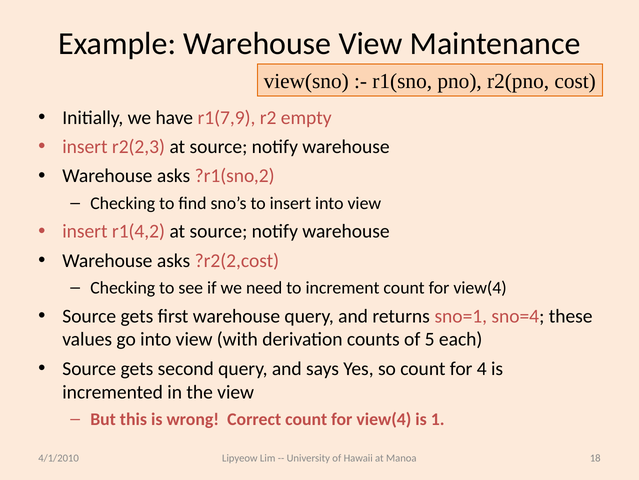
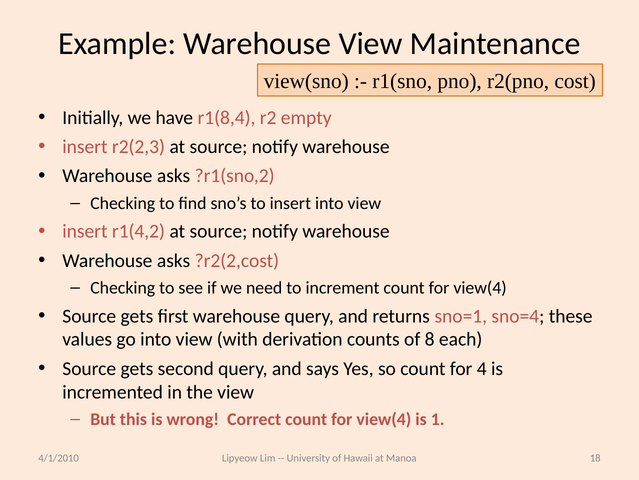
r1(7,9: r1(7,9 -> r1(8,4 (226, 117)
5: 5 -> 8 (430, 339)
